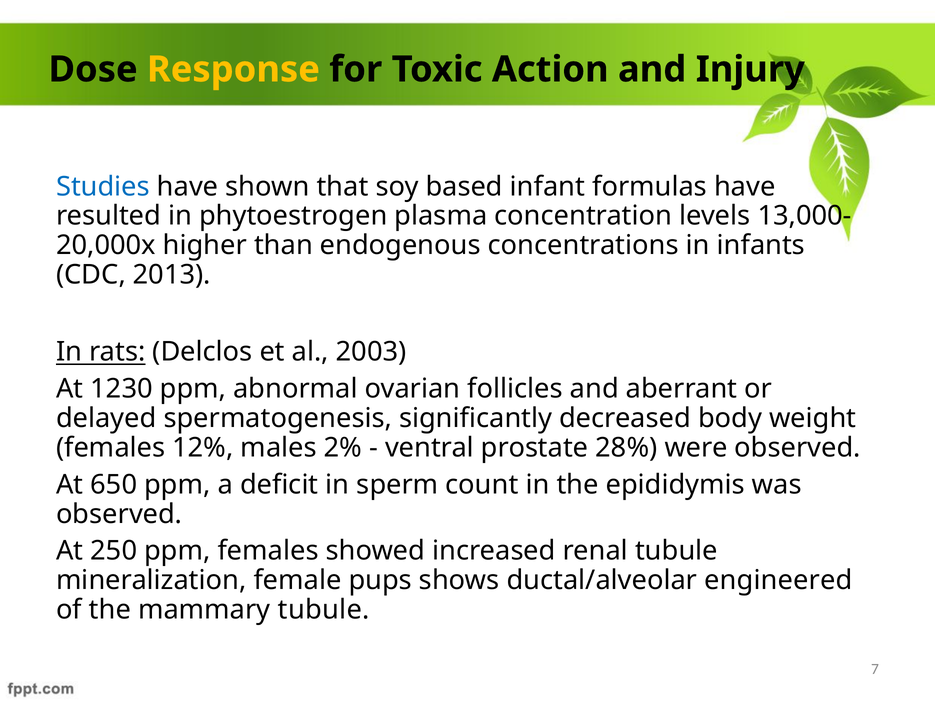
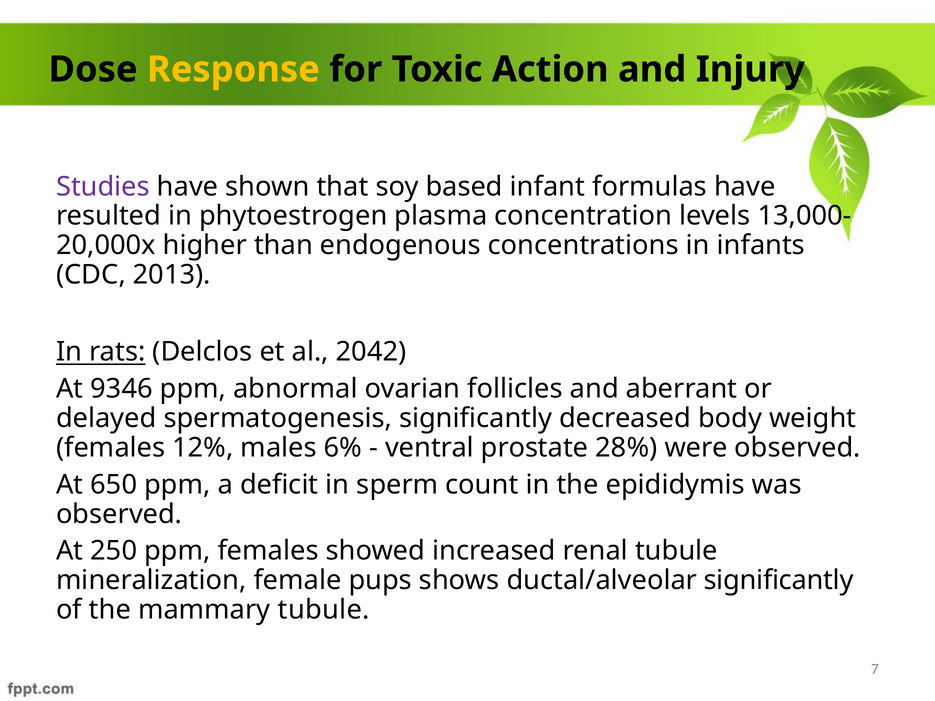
Studies colour: blue -> purple (103, 187)
2003: 2003 -> 2042 (371, 352)
1230: 1230 -> 9346 (122, 389)
2%: 2% -> 6% (343, 448)
ductal/alveolar engineered: engineered -> significantly (779, 581)
